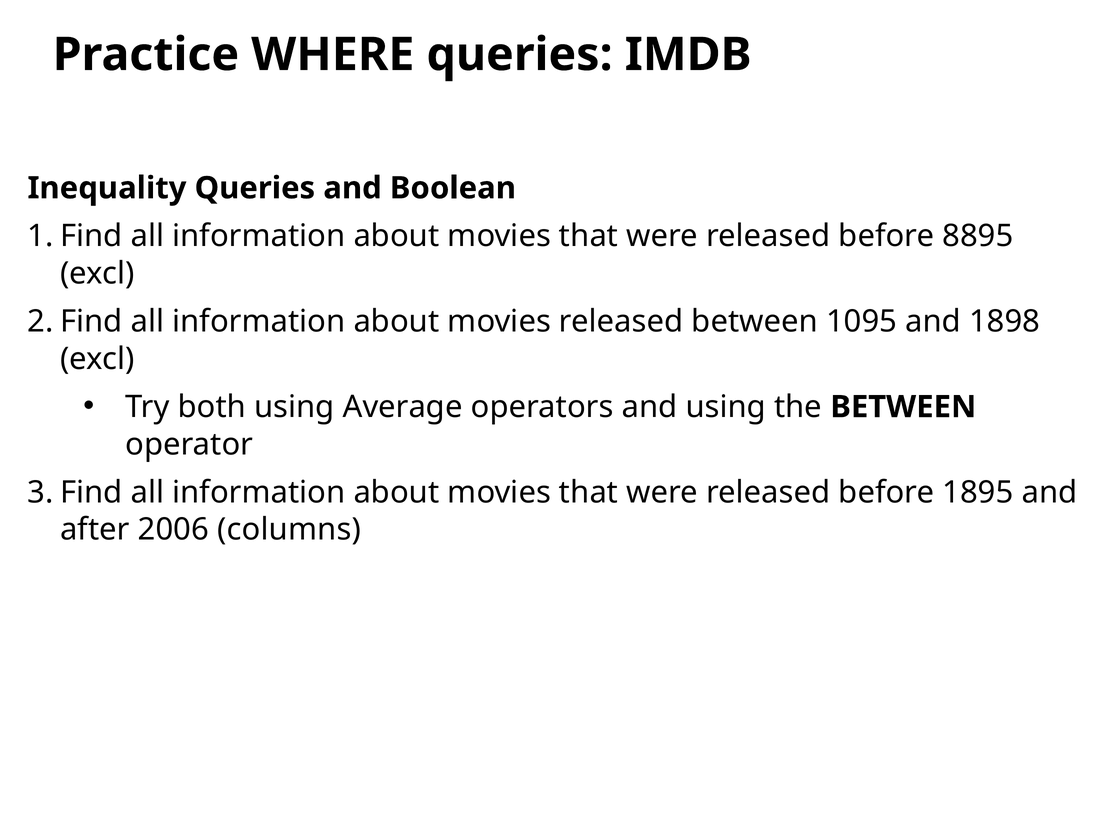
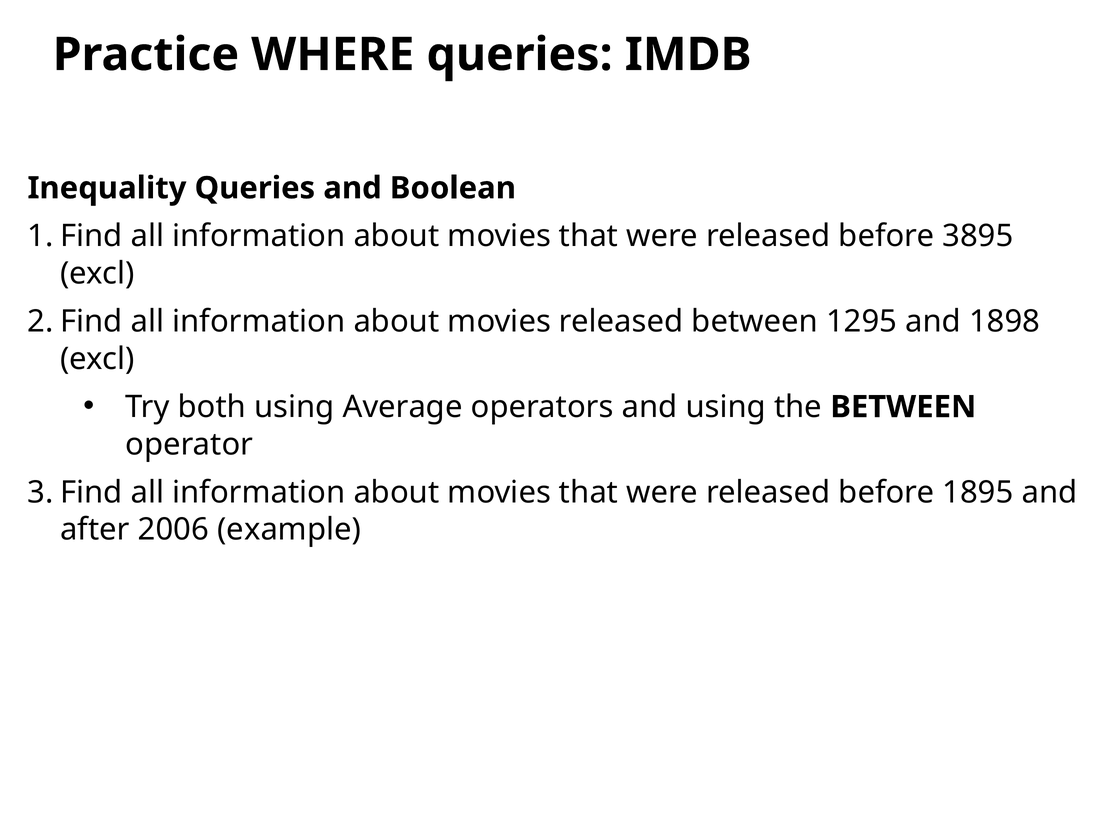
8895: 8895 -> 3895 (978, 236)
1095: 1095 -> 1295 (862, 322)
columns: columns -> example (289, 529)
